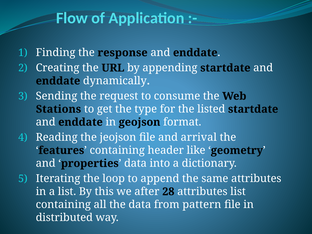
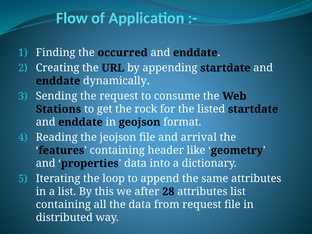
response: response -> occurred (123, 53)
type: type -> rock (146, 109)
from pattern: pattern -> request (202, 205)
